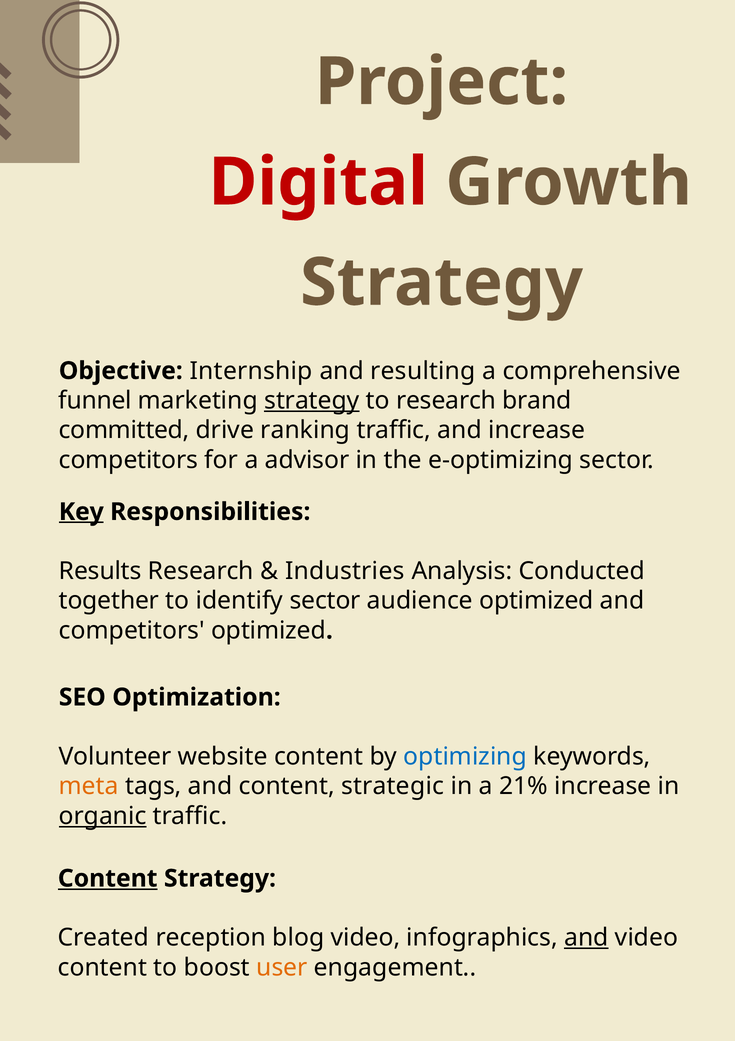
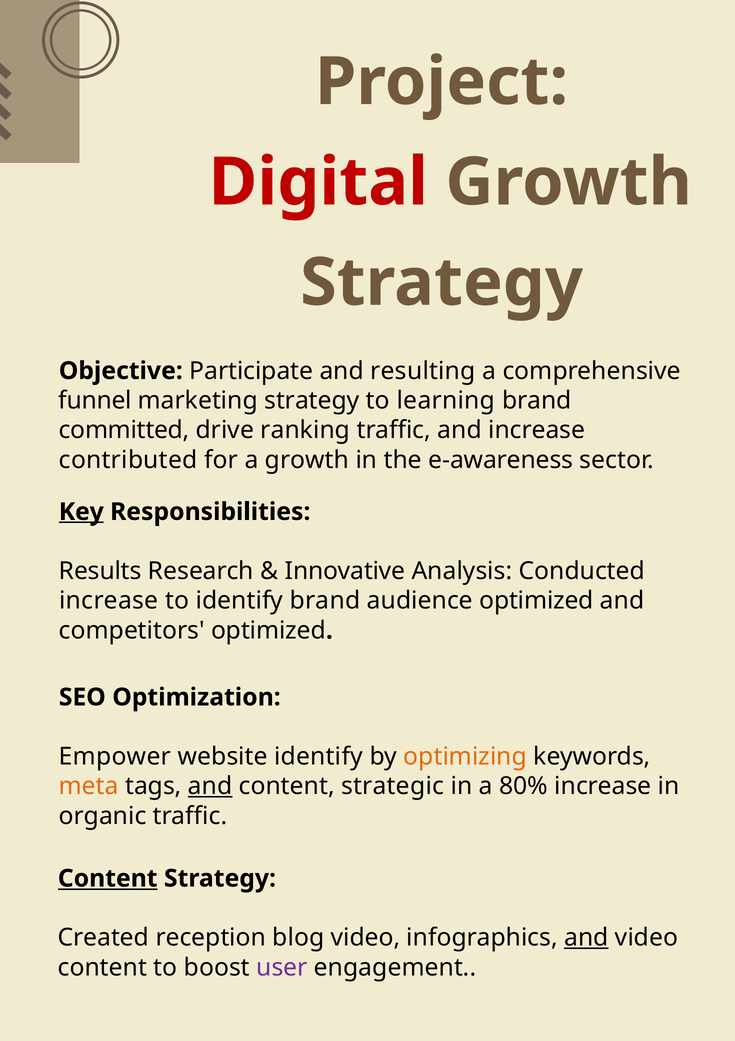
Internship: Internship -> Participate (251, 371)
strategy underline: present -> none (312, 400)
to research: research -> learning (446, 400)
competitors: competitors -> contributed (128, 460)
a advisor: advisor -> growth (307, 460)
e-optimizing: e-optimizing -> e-awareness (501, 460)
Industries: Industries -> Innovative (345, 571)
together: together -> increase (109, 600)
identify sector: sector -> brand (325, 600)
Volunteer: Volunteer -> Empower (115, 756)
website content: content -> identify (319, 756)
optimizing colour: blue -> orange (465, 756)
and underline: none -> present (210, 786)
21%: 21% -> 80% (524, 786)
organic underline: present -> none (103, 815)
user colour: orange -> purple (282, 967)
